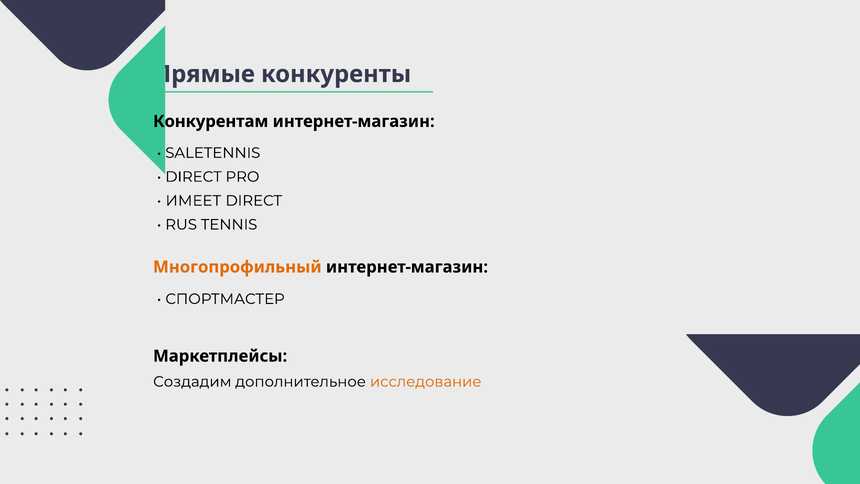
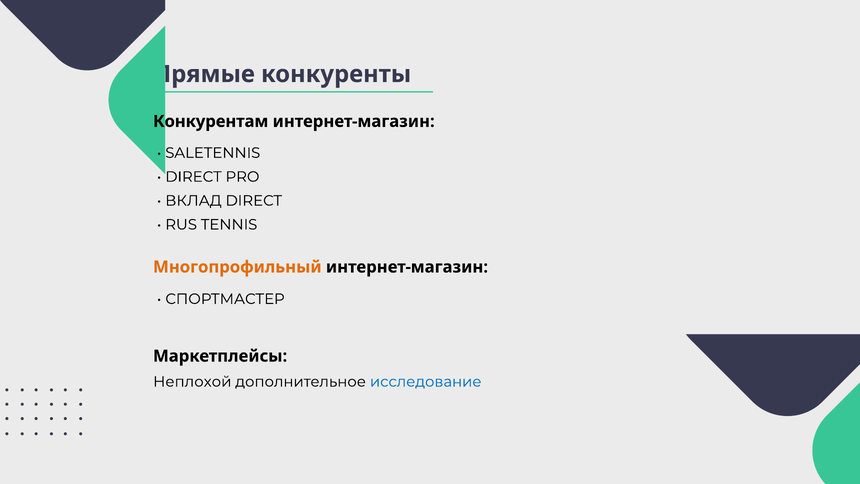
ИМЕЕТ: ИМЕЕТ -> ВКЛАД (193, 201)
Создадим: Создадим -> Неплохой (192, 382)
исследование colour: orange -> blue (426, 382)
